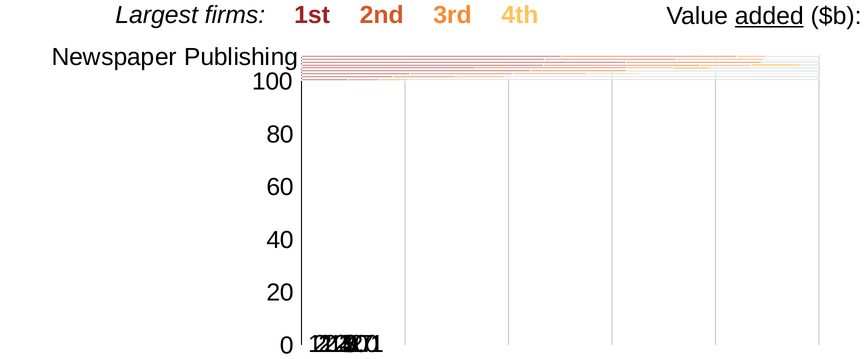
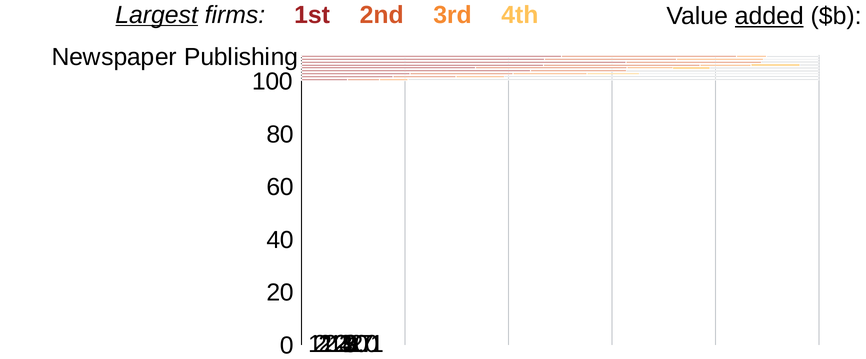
Largest underline: none -> present (157, 15)
